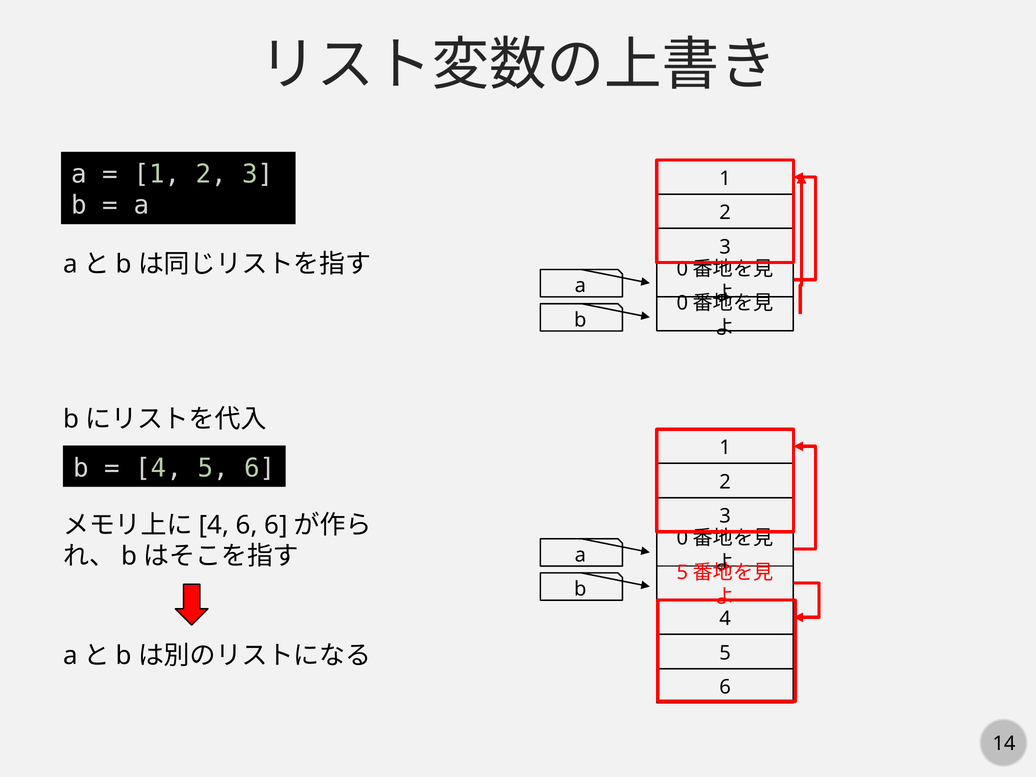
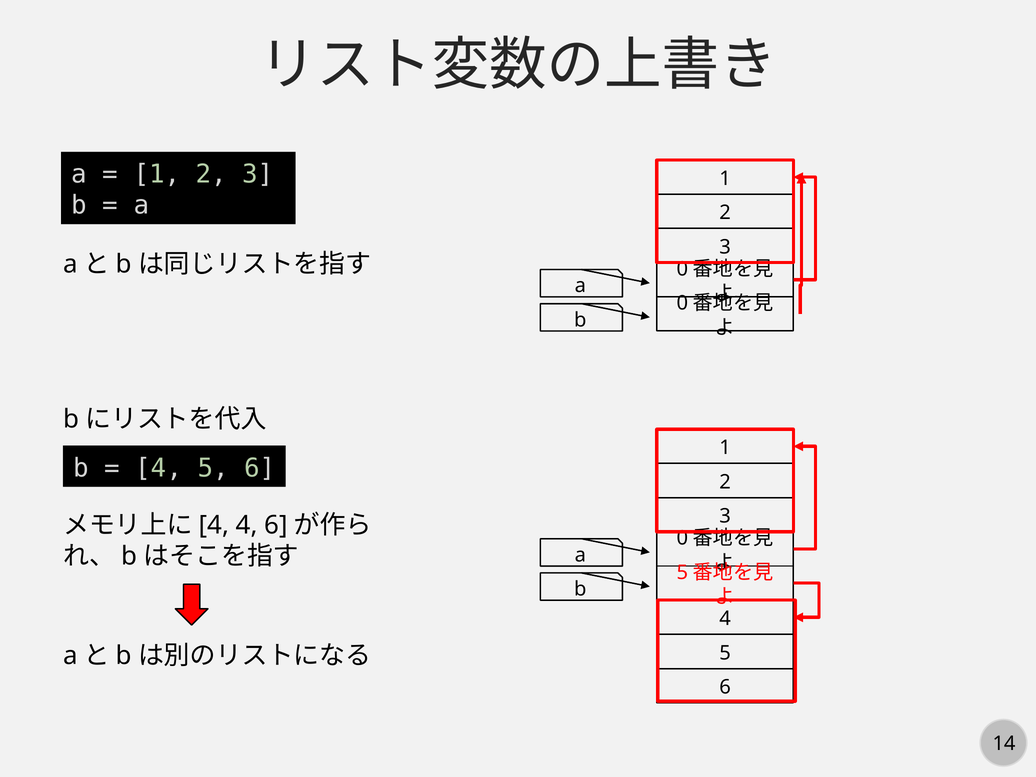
6: 6 -> 4 (247, 525)
